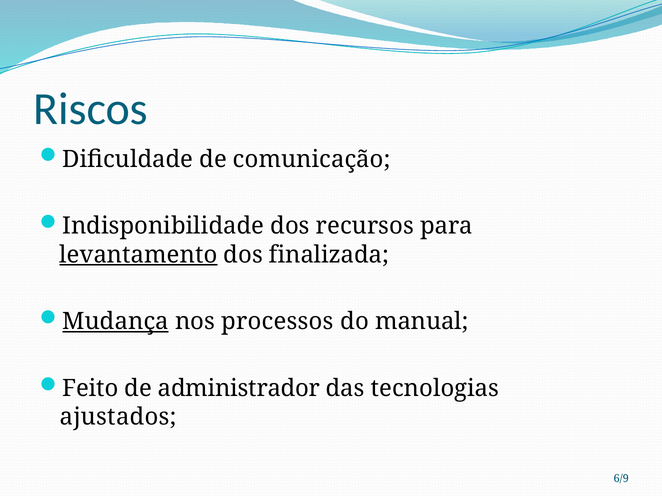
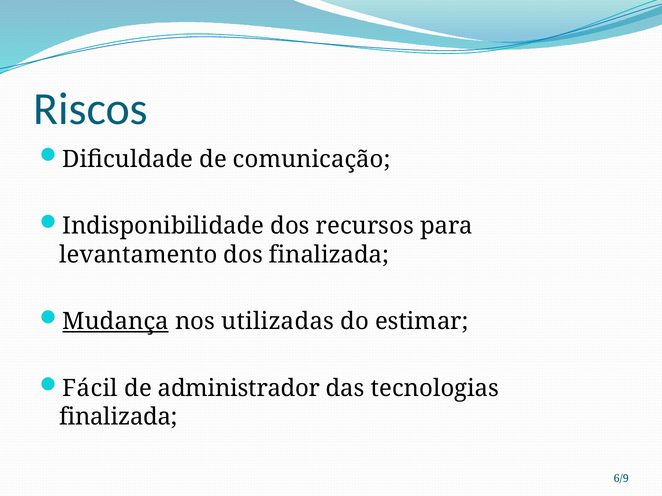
levantamento underline: present -> none (138, 255)
processos: processos -> utilizadas (278, 322)
manual: manual -> estimar (422, 322)
Feito: Feito -> Fácil (90, 389)
ajustados: ajustados -> finalizada (118, 417)
